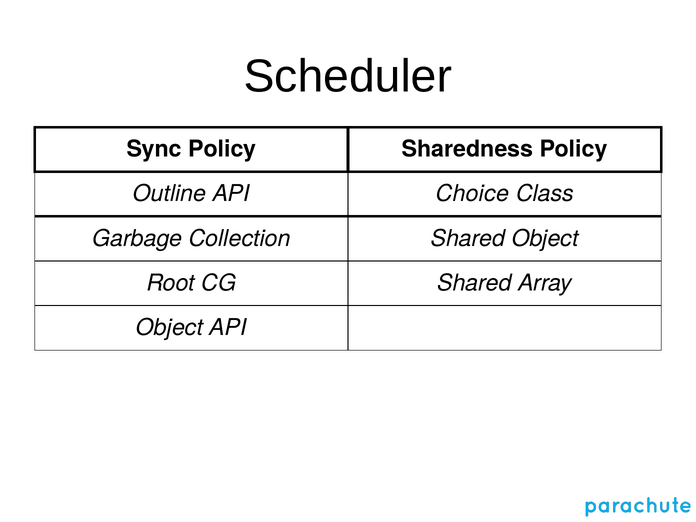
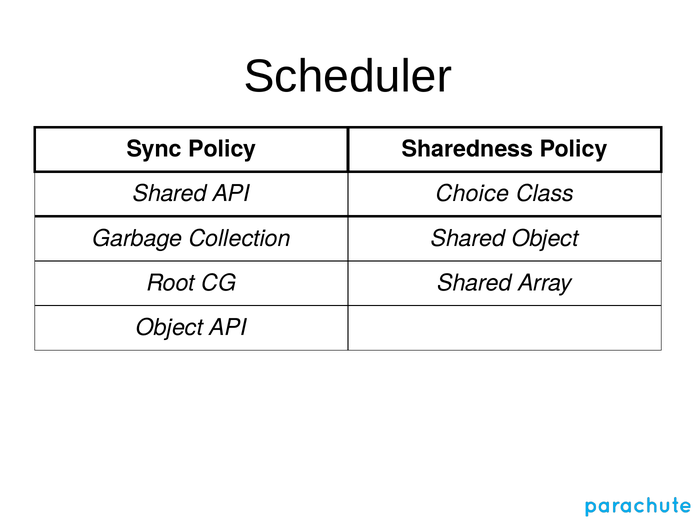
Outline: Outline -> Shared (170, 194)
